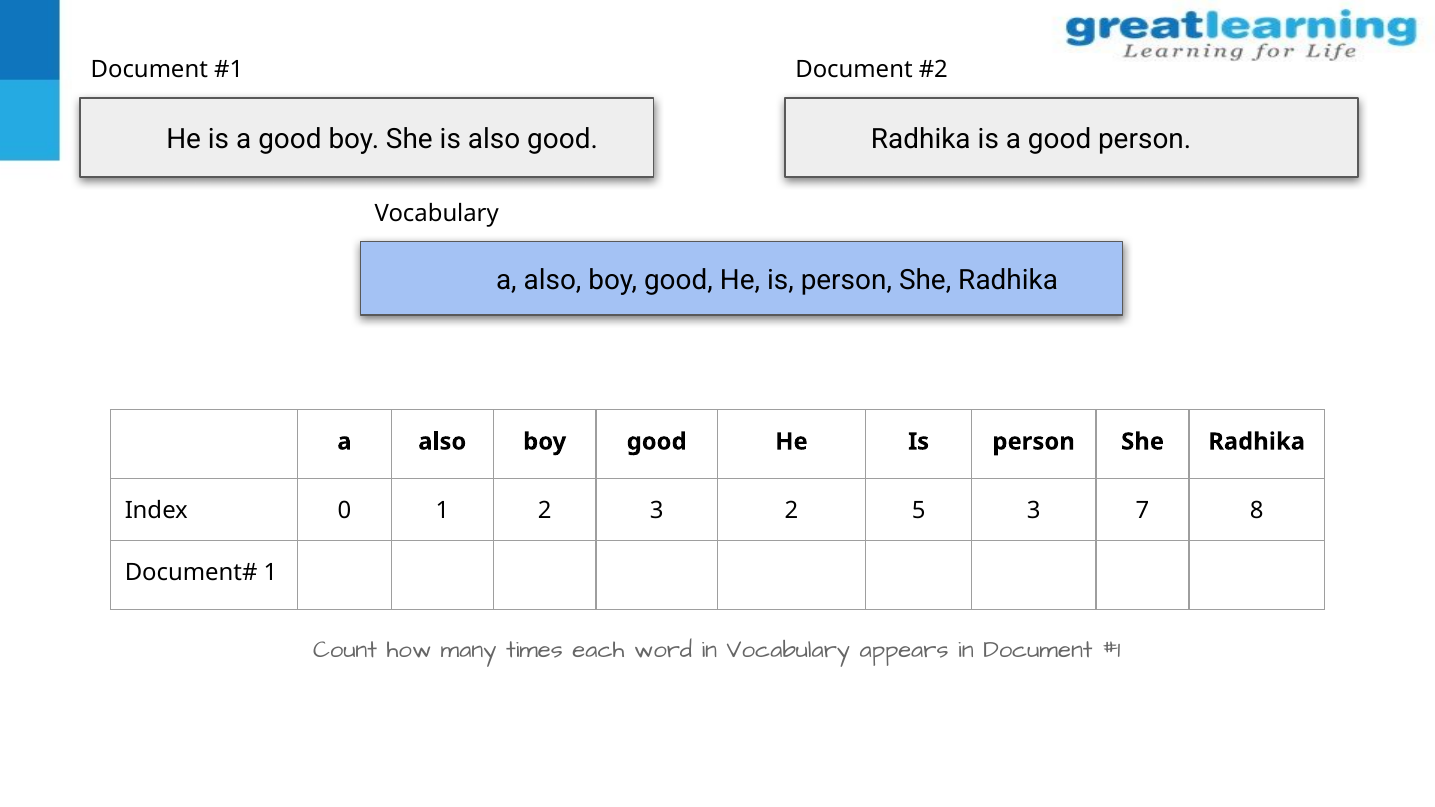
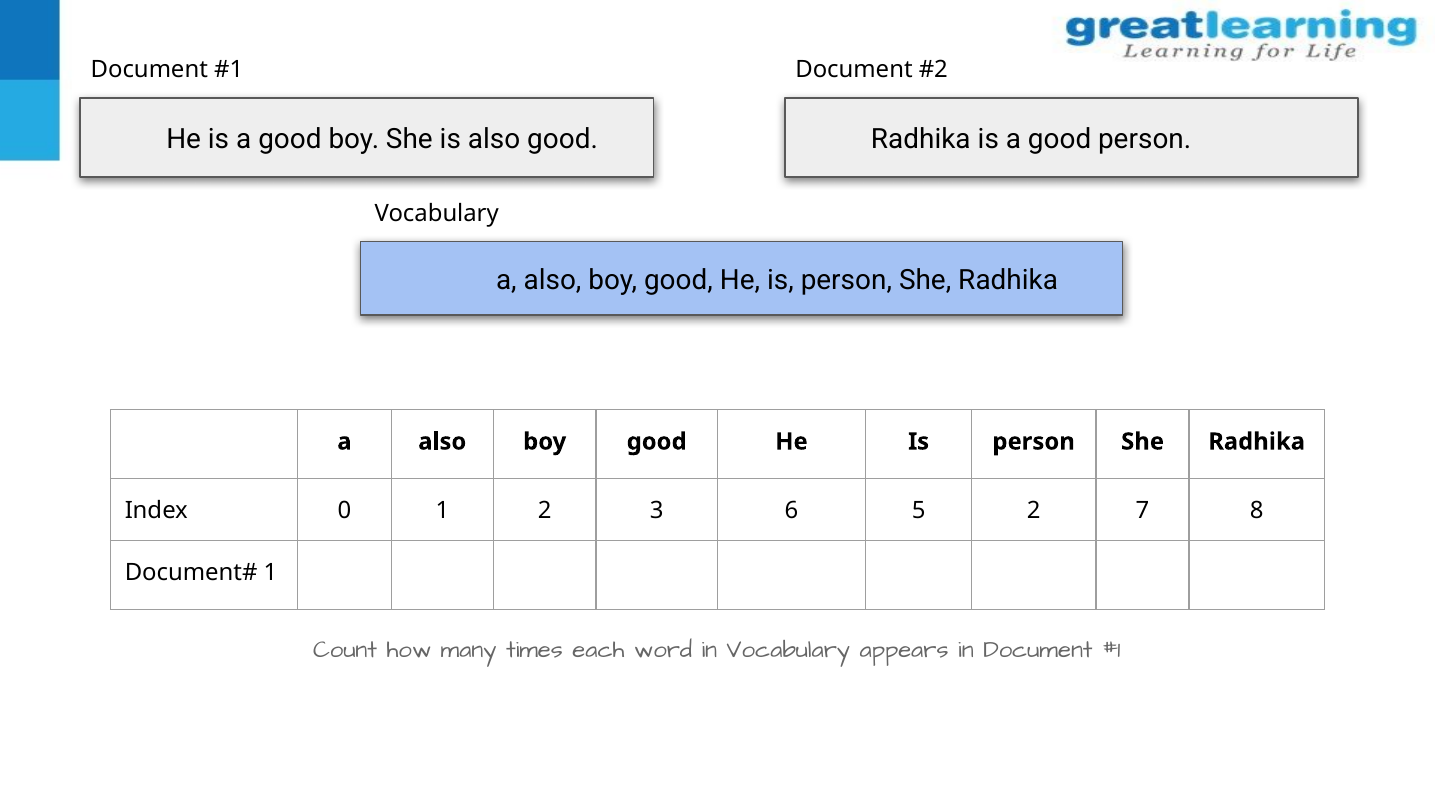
3 2: 2 -> 6 (792, 511)
5 3: 3 -> 2 (1034, 511)
